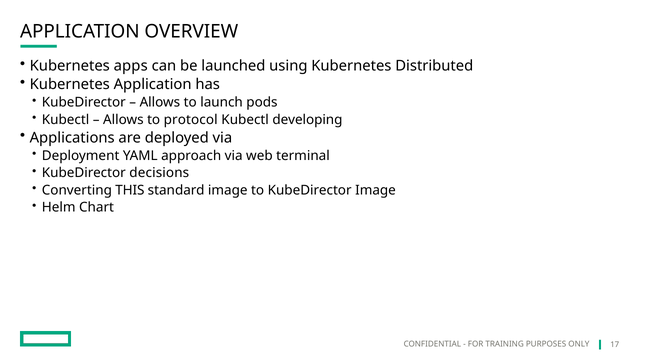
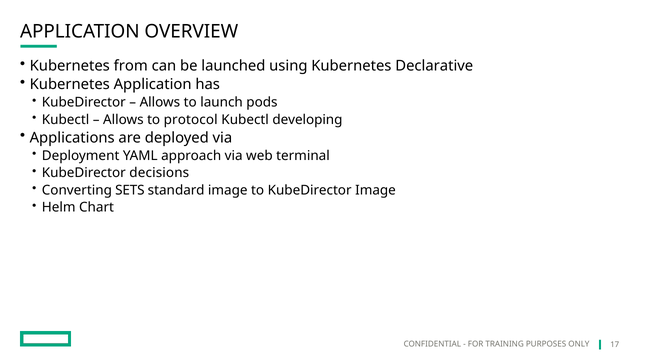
apps: apps -> from (131, 66)
Distributed: Distributed -> Declarative (434, 66)
THIS: THIS -> SETS (130, 190)
